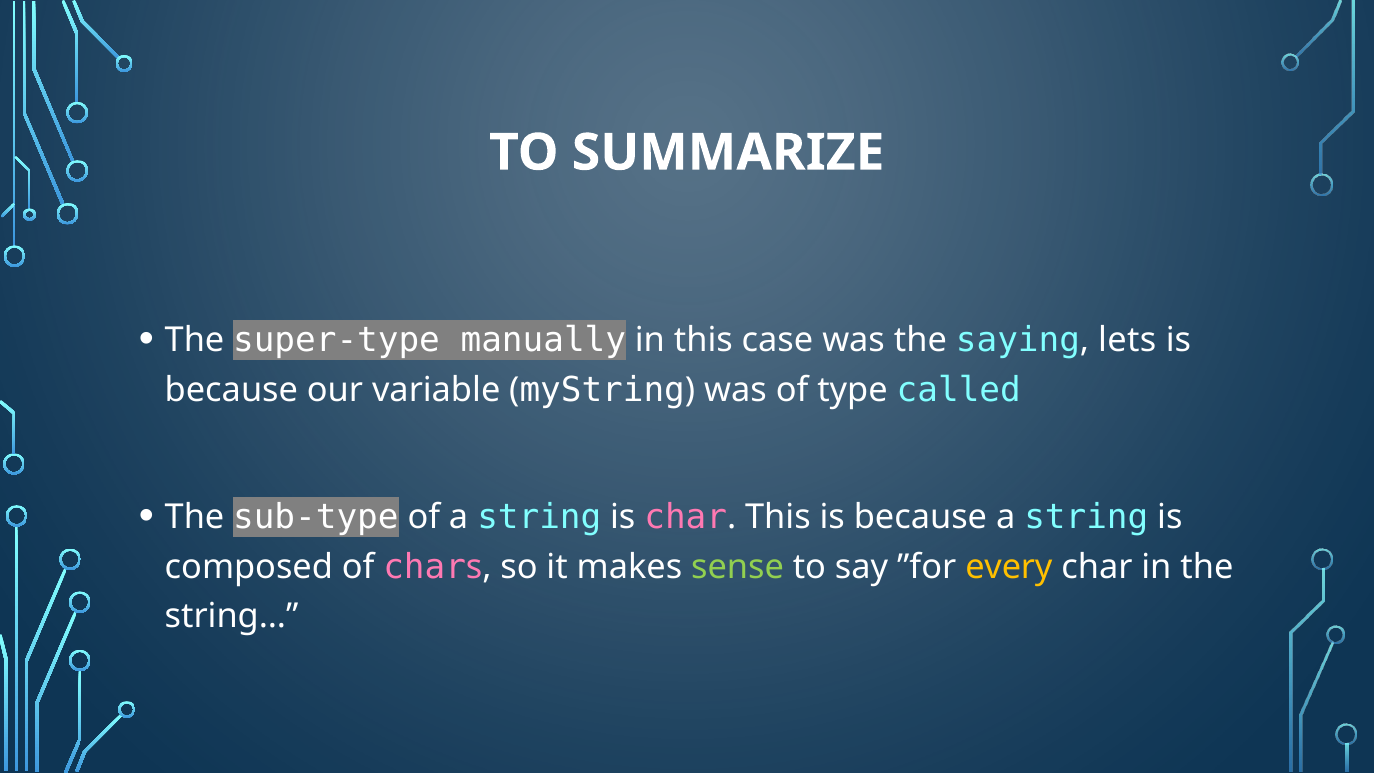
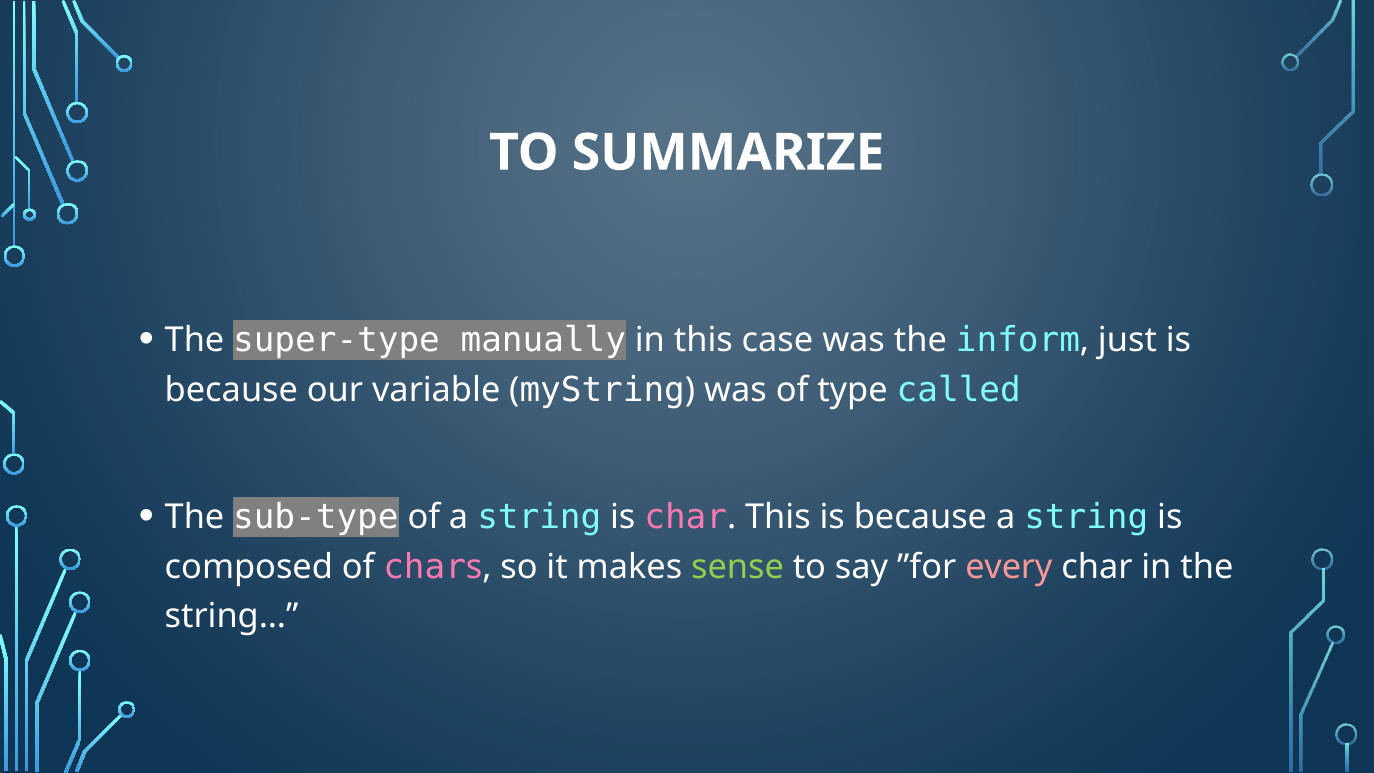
saying: saying -> inform (1018, 340)
lets: lets -> just (1127, 340)
every colour: yellow -> pink (1009, 567)
